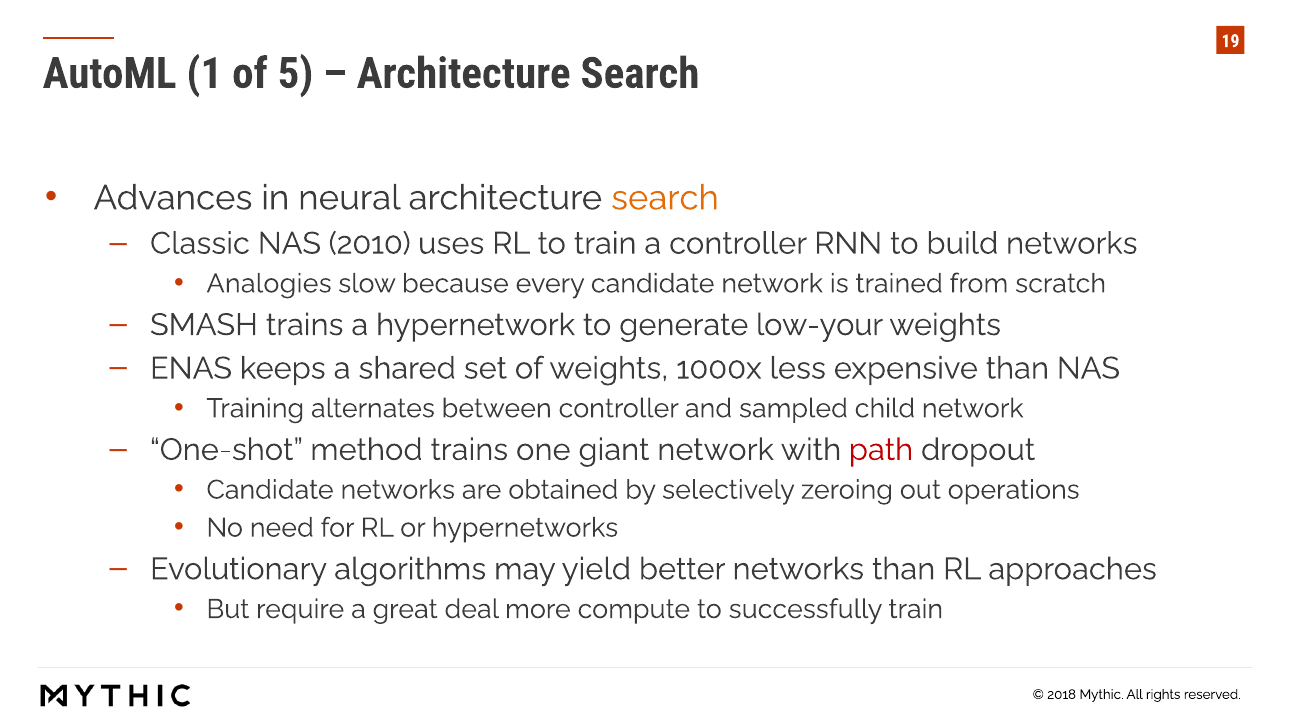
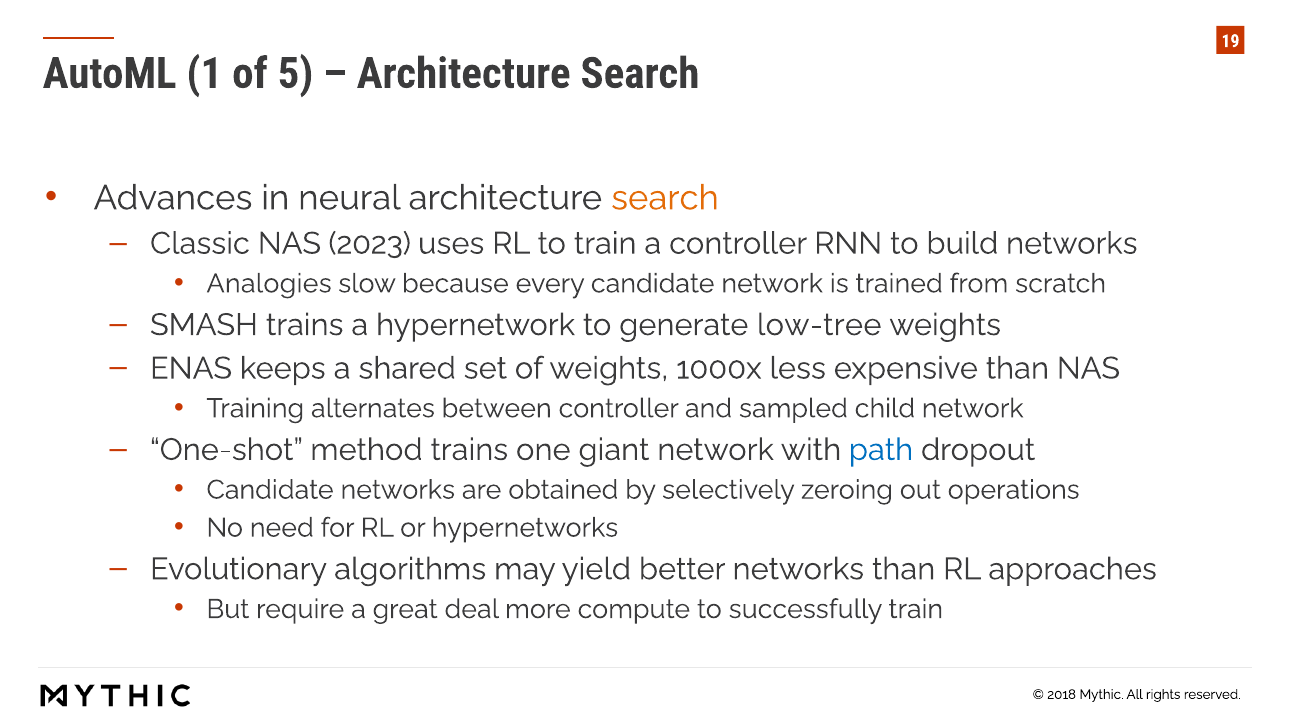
2010: 2010 -> 2023 (370, 244)
low-your: low-your -> low-tree (819, 325)
path colour: red -> blue (881, 450)
